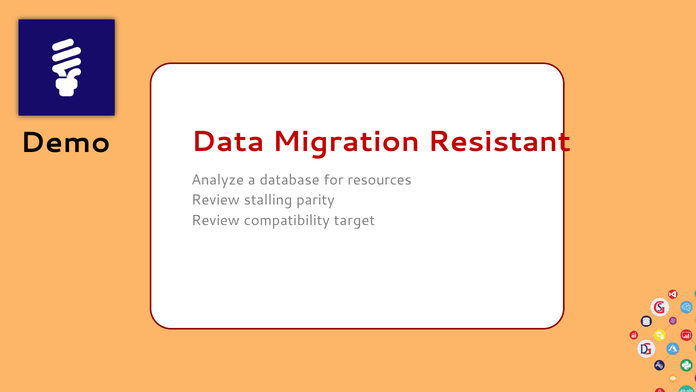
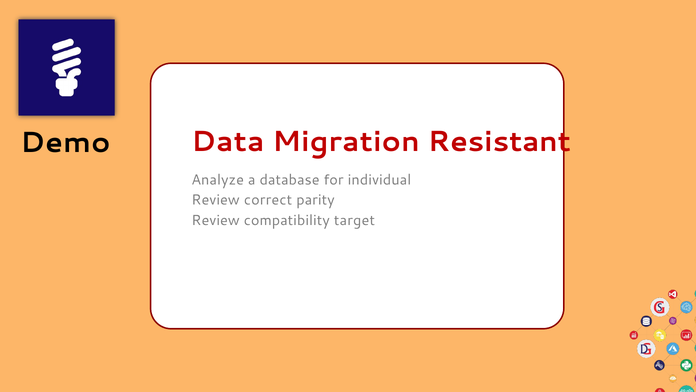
resources: resources -> individual (379, 180)
stalling: stalling -> correct (268, 200)
